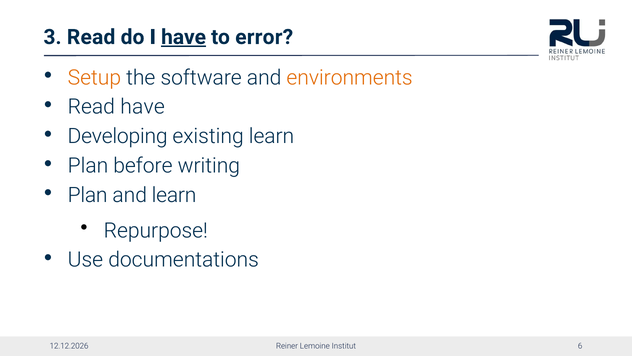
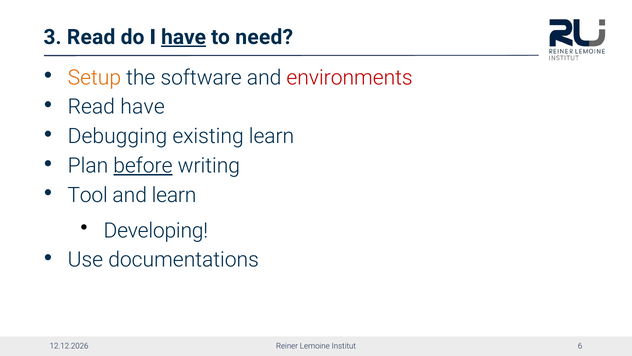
error: error -> need (264, 37)
environments colour: orange -> red (350, 77)
Developing: Developing -> Debugging (117, 136)
before underline: none -> present (143, 165)
Plan: Plan -> Tool (88, 195)
Repurpose: Repurpose -> Developing (156, 230)
